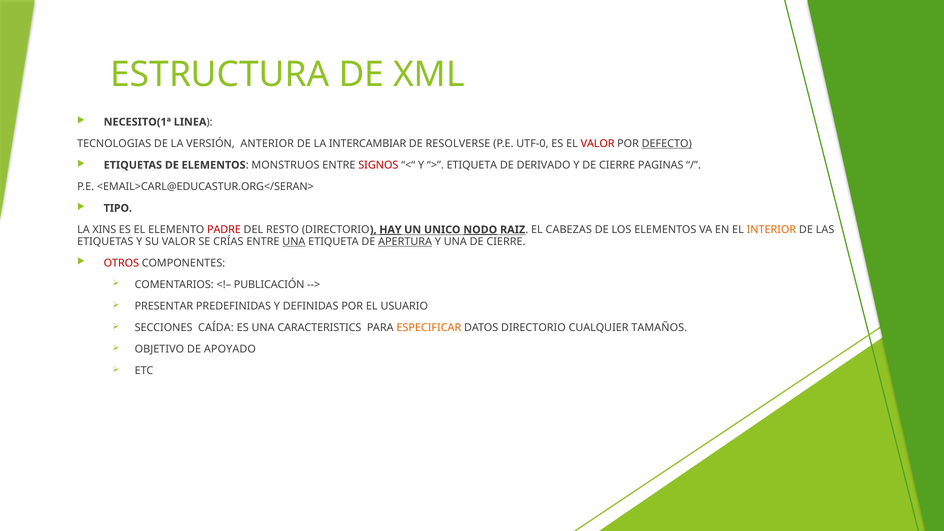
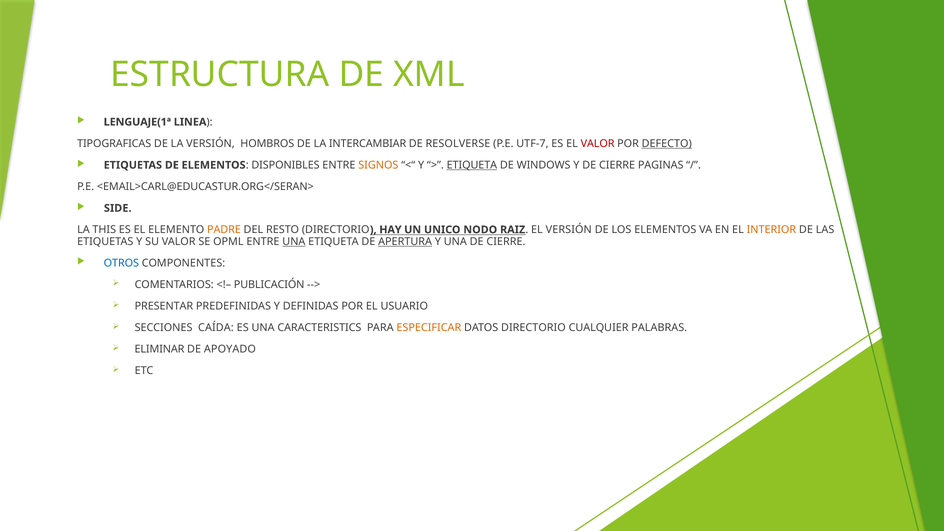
NECESITO(1ª: NECESITO(1ª -> LENGUAJE(1ª (137, 122)
TECNOLOGIAS: TECNOLOGIAS -> TIPOGRAFICAS (114, 144)
ANTERIOR: ANTERIOR -> HOMBROS (267, 144)
UTF-0: UTF-0 -> UTF-7 (532, 144)
MONSTRUOS: MONSTRUOS -> DISPONIBLES (286, 165)
SIGNOS colour: red -> orange (378, 165)
ETIQUETA underline: none -> present (472, 165)
DERIVADO: DERIVADO -> WINDOWS (544, 165)
TIPO: TIPO -> SIDE (118, 208)
XINS: XINS -> THIS (104, 230)
PADRE colour: red -> orange (224, 230)
HAY underline: present -> none (390, 230)
NODO underline: present -> none (480, 230)
EL CABEZAS: CABEZAS -> VERSIÓN (569, 230)
CRÍAS: CRÍAS -> OPML (228, 241)
OTROS colour: red -> blue (121, 263)
TAMAÑOS: TAMAÑOS -> PALABRAS (659, 328)
OBJETIVO: OBJETIVO -> ELIMINAR (159, 349)
